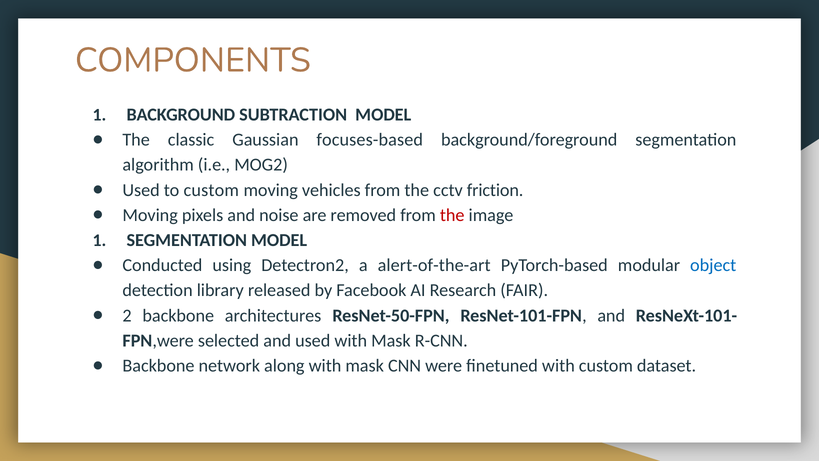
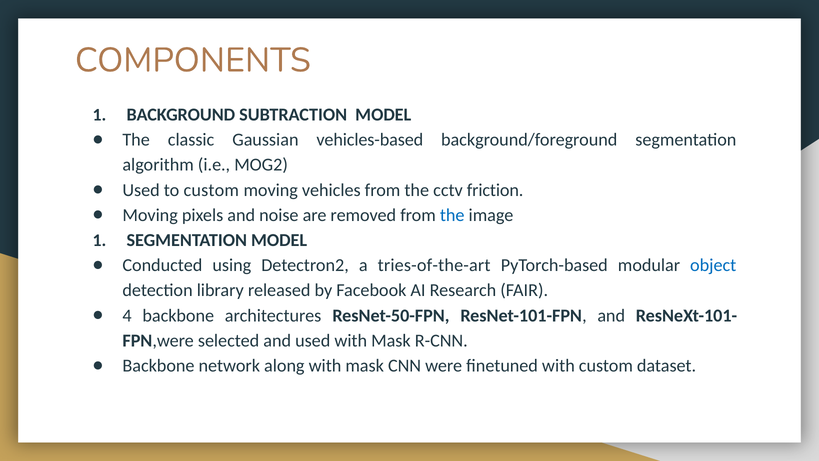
focuses-based: focuses-based -> vehicles-based (370, 140)
the colour: red -> blue (452, 215)
alert-of-the-art: alert-of-the-art -> tries-of-the-art (434, 265)
2: 2 -> 4 (127, 315)
